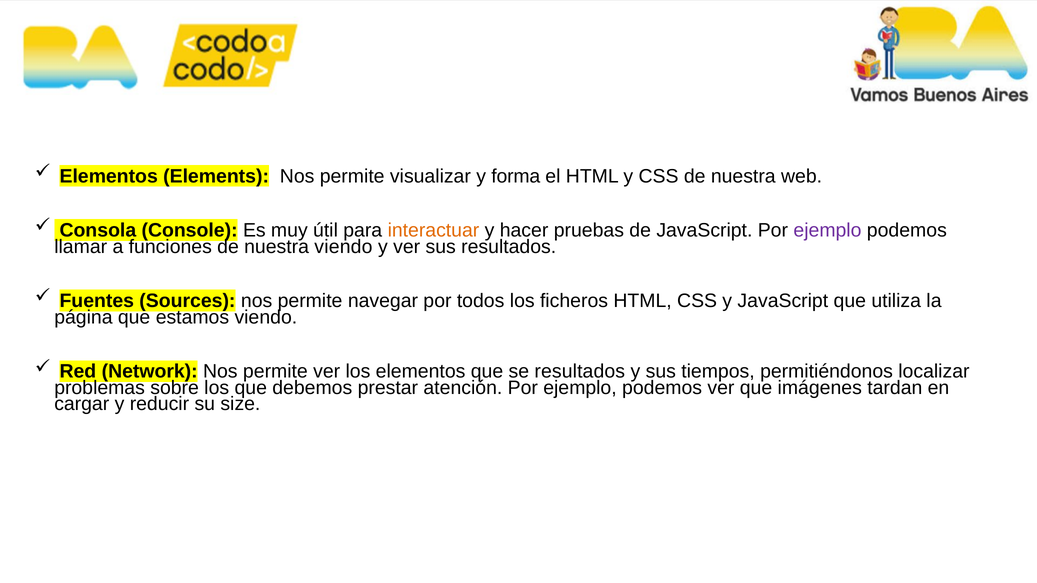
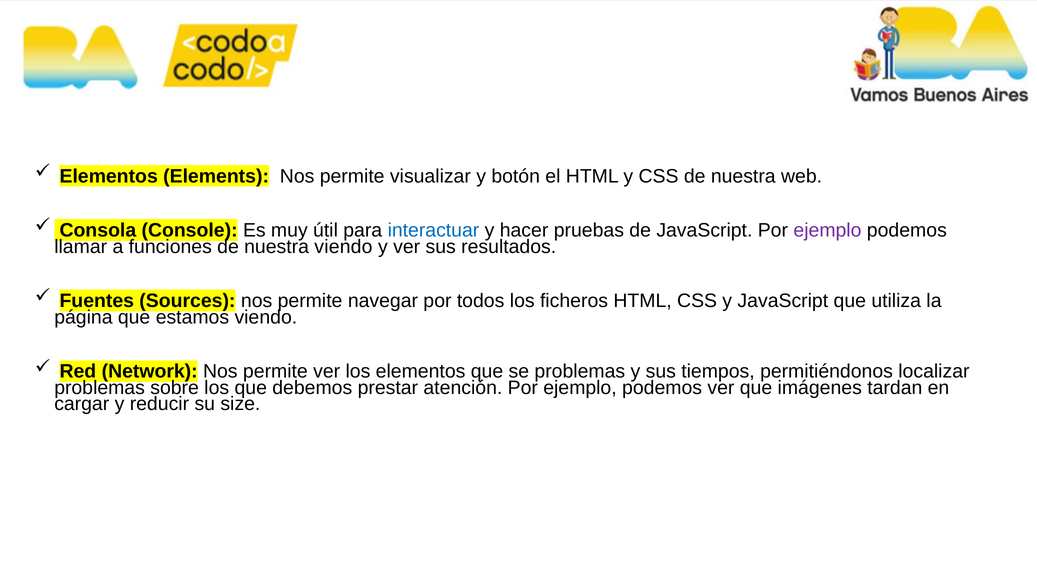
forma: forma -> botón (516, 176)
interactuar colour: orange -> blue (433, 230)
se resultados: resultados -> problemas (580, 372)
